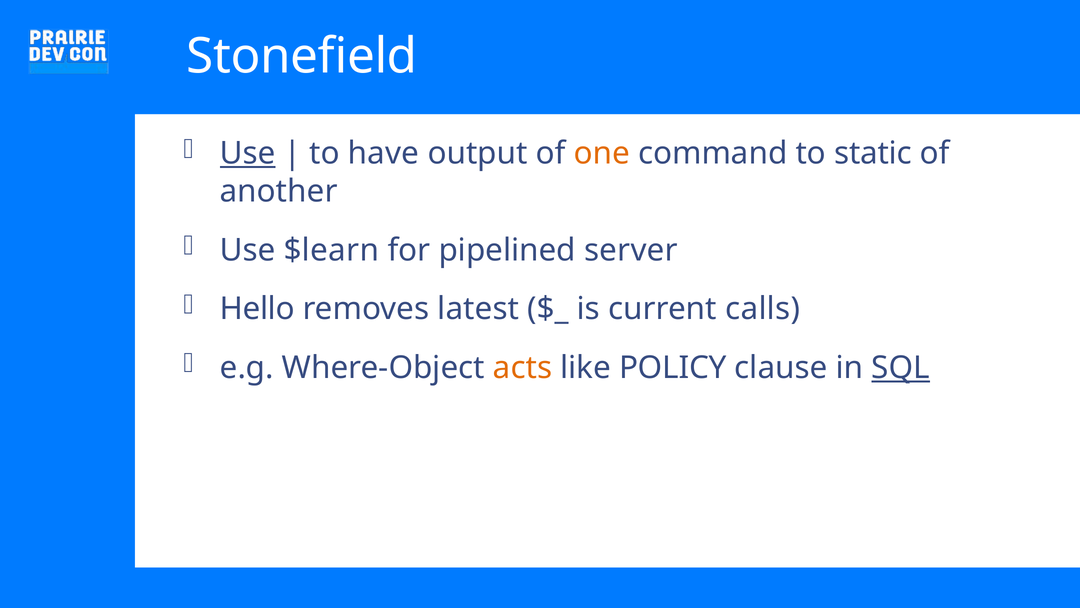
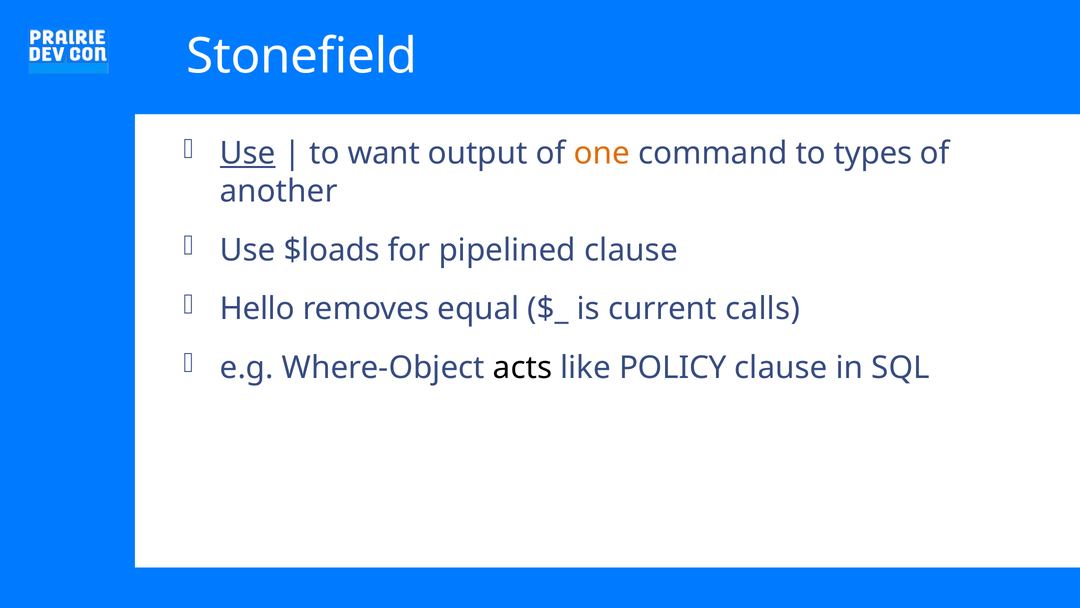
have: have -> want (384, 153)
static: static -> types (873, 153)
$learn: $learn -> $loads (332, 250)
pipelined server: server -> clause (631, 250)
latest: latest -> equal (478, 309)
acts colour: orange -> black (523, 368)
SQL underline: present -> none (901, 368)
